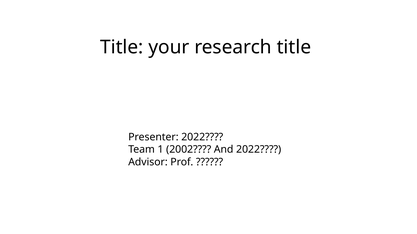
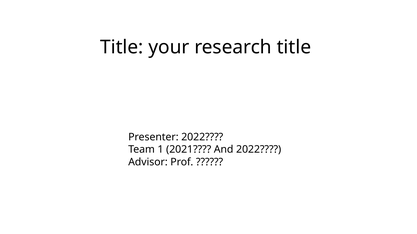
2002: 2002 -> 2021 (189, 150)
